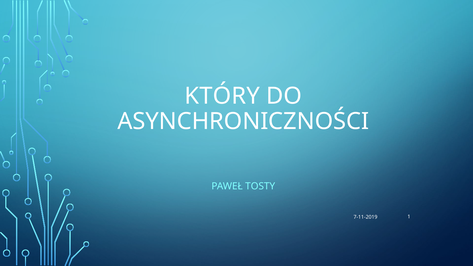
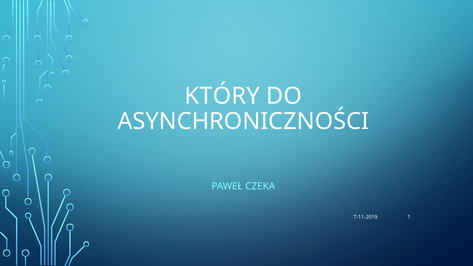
TOSTY: TOSTY -> CZEKA (260, 186)
